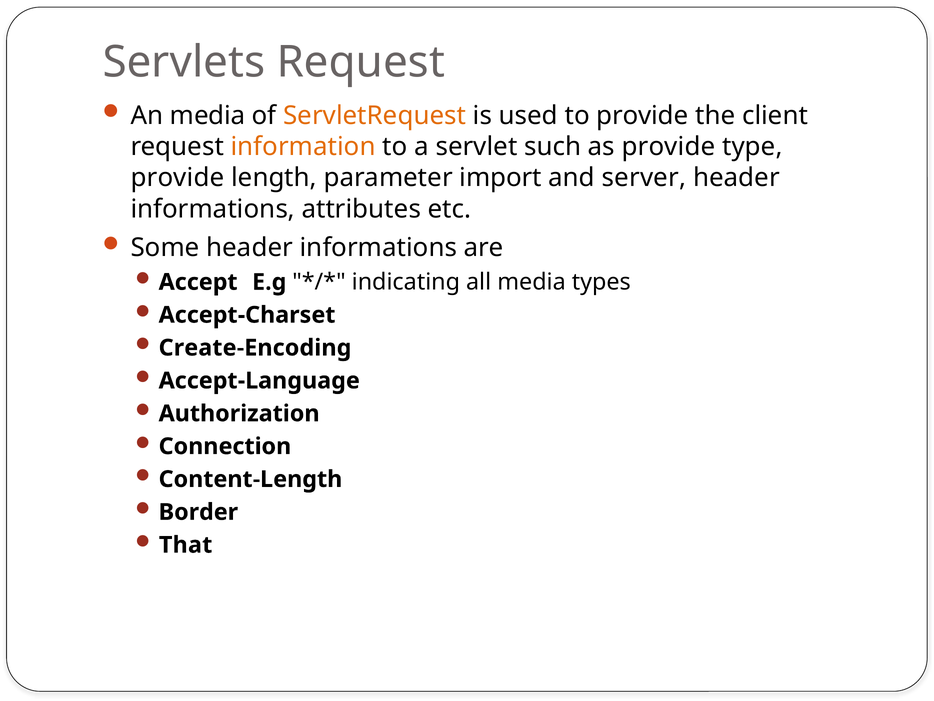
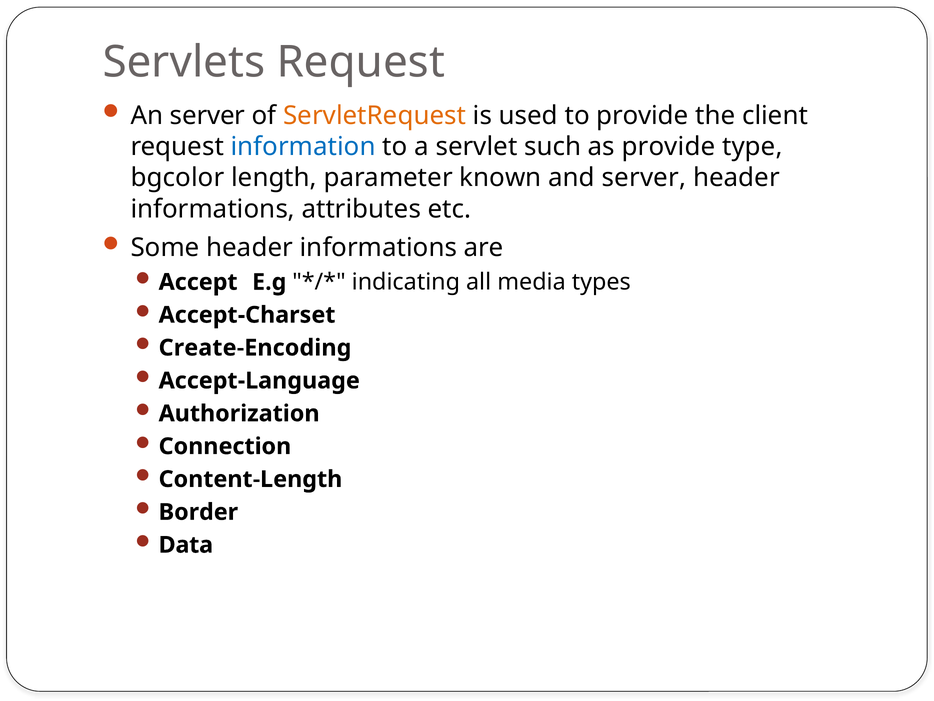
An media: media -> server (208, 115)
information colour: orange -> blue (303, 147)
provide: provide -> bgcolor (177, 178)
import: import -> known (501, 178)
That: That -> Data (186, 545)
